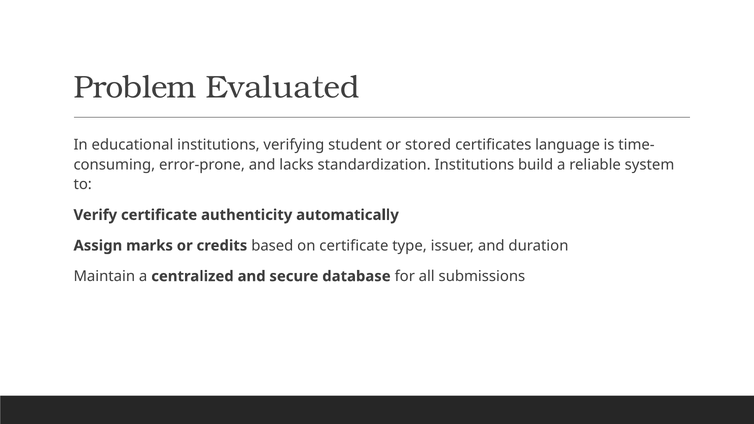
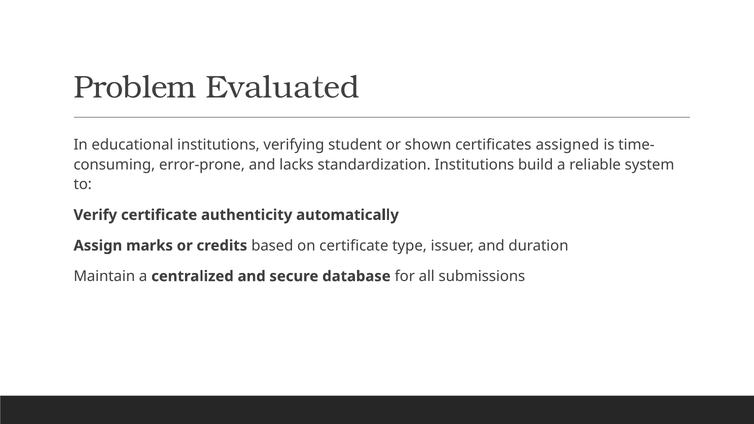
stored: stored -> shown (428, 145)
language: language -> assigned (567, 145)
